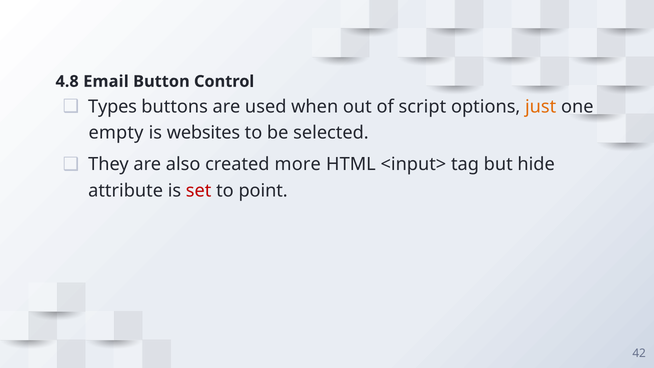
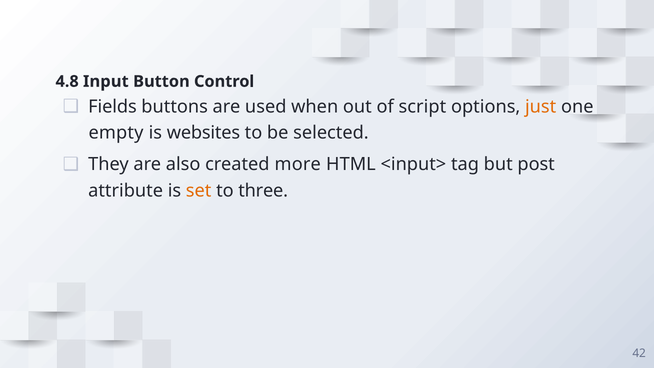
Email: Email -> Input (106, 81)
Types: Types -> Fields (112, 107)
hide: hide -> post (536, 164)
set colour: red -> orange (199, 191)
point: point -> three (263, 191)
